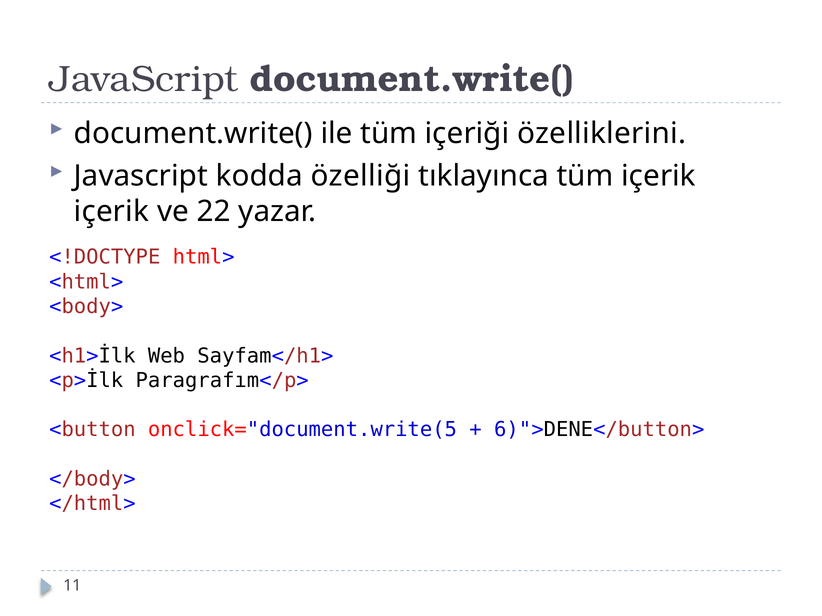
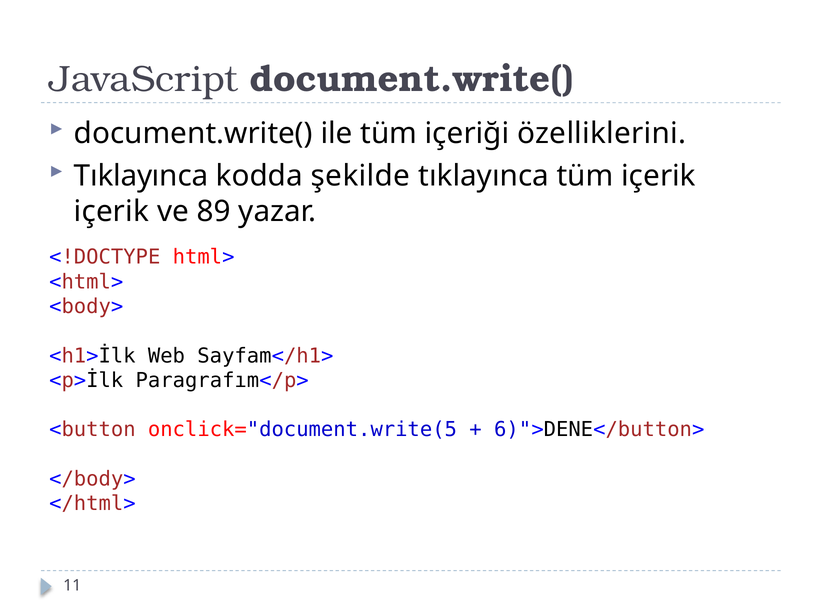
Javascript: Javascript -> Tıklayınca (141, 176)
özelliği: özelliği -> şekilde (360, 176)
22: 22 -> 89 (214, 212)
